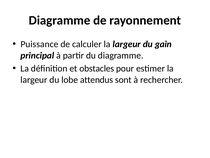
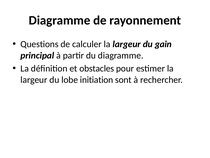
Puissance: Puissance -> Questions (39, 44)
attendus: attendus -> initiation (97, 80)
